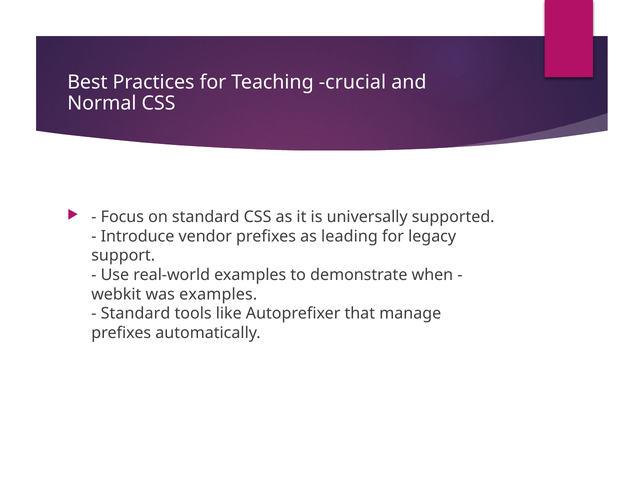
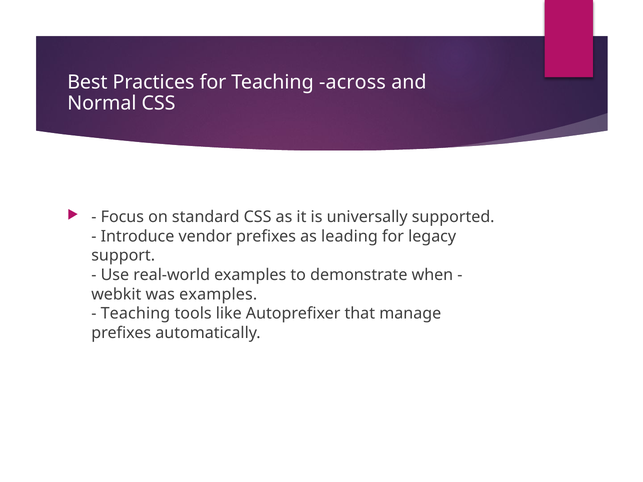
crucial: crucial -> across (352, 82)
Standard: Standard -> Teaching (135, 314)
